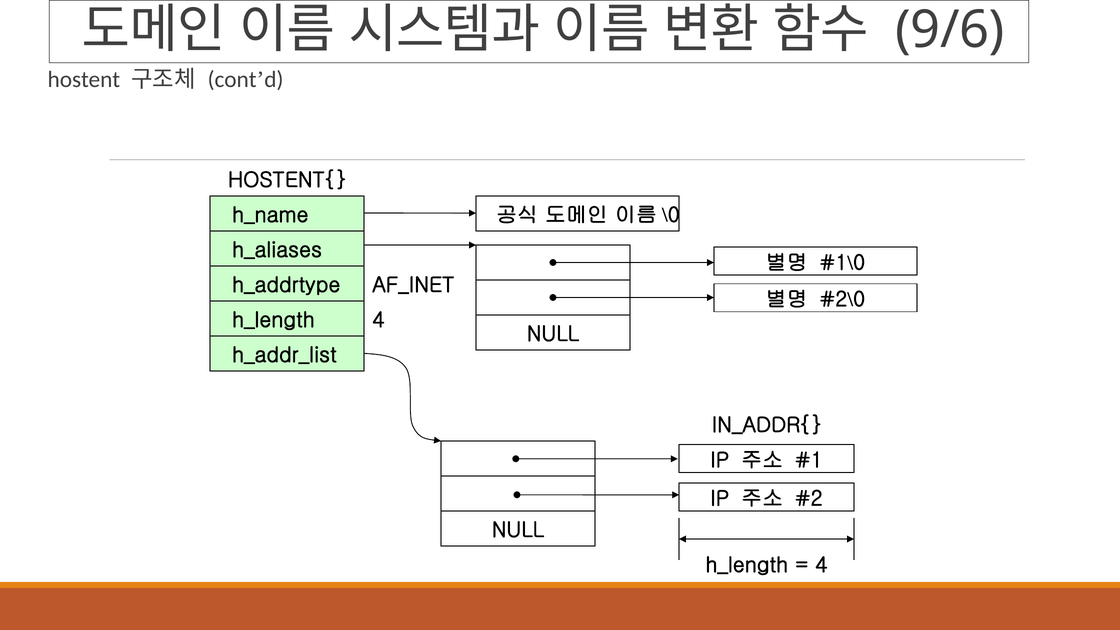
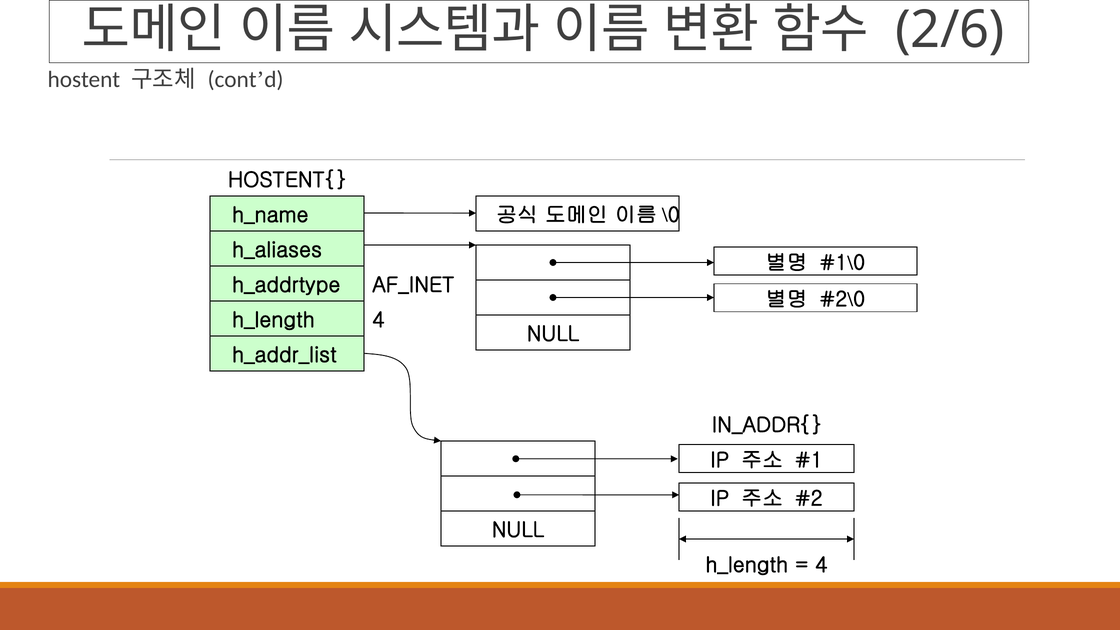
9/6: 9/6 -> 2/6 (950, 30)
